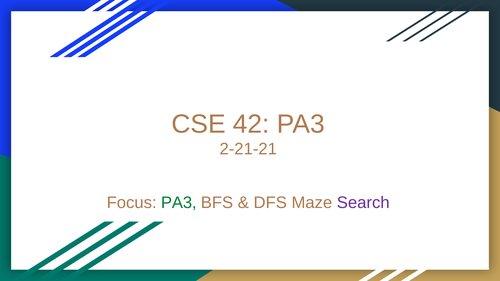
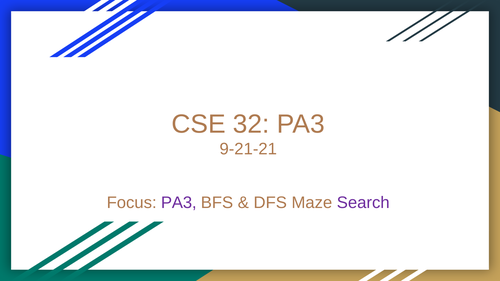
42: 42 -> 32 (251, 124)
2-21-21: 2-21-21 -> 9-21-21 (248, 149)
PA3 colour: green -> purple (179, 203)
